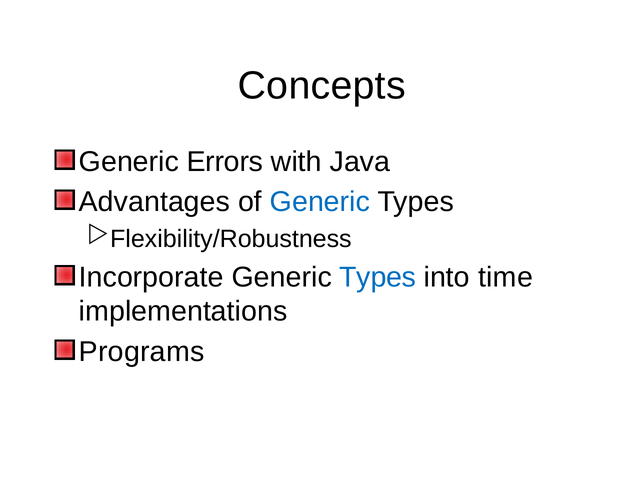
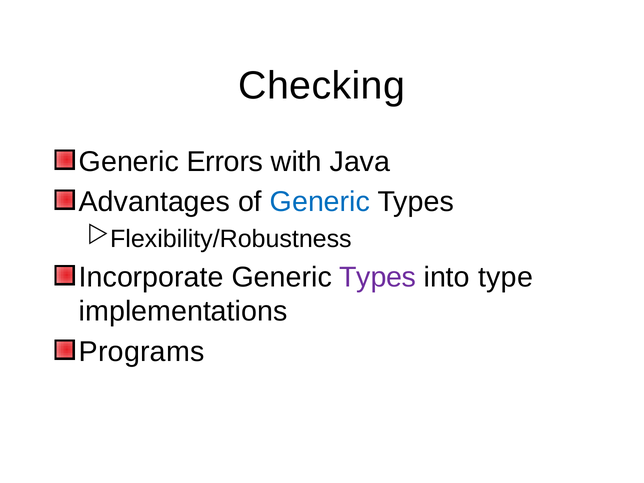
Concepts: Concepts -> Checking (322, 86)
Types colour: blue -> purple (378, 277)
time: time -> type (506, 277)
